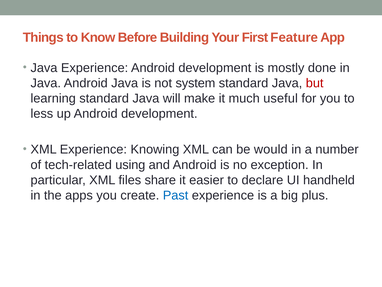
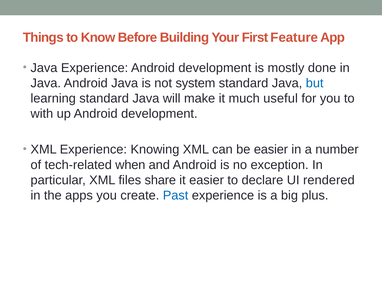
but colour: red -> blue (315, 83)
less: less -> with (42, 114)
be would: would -> easier (271, 149)
using: using -> when (130, 165)
handheld: handheld -> rendered (329, 180)
